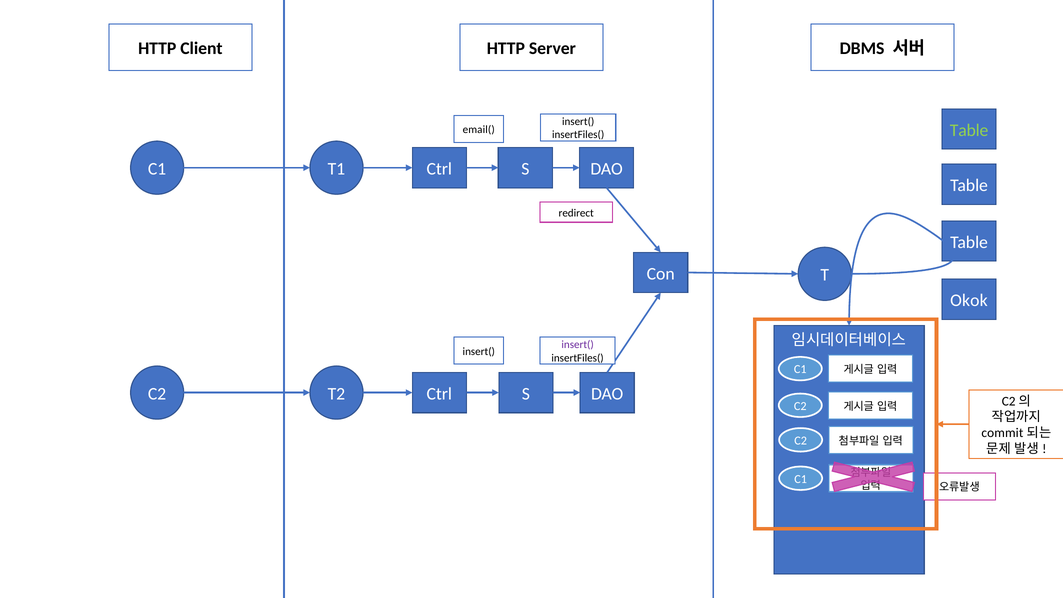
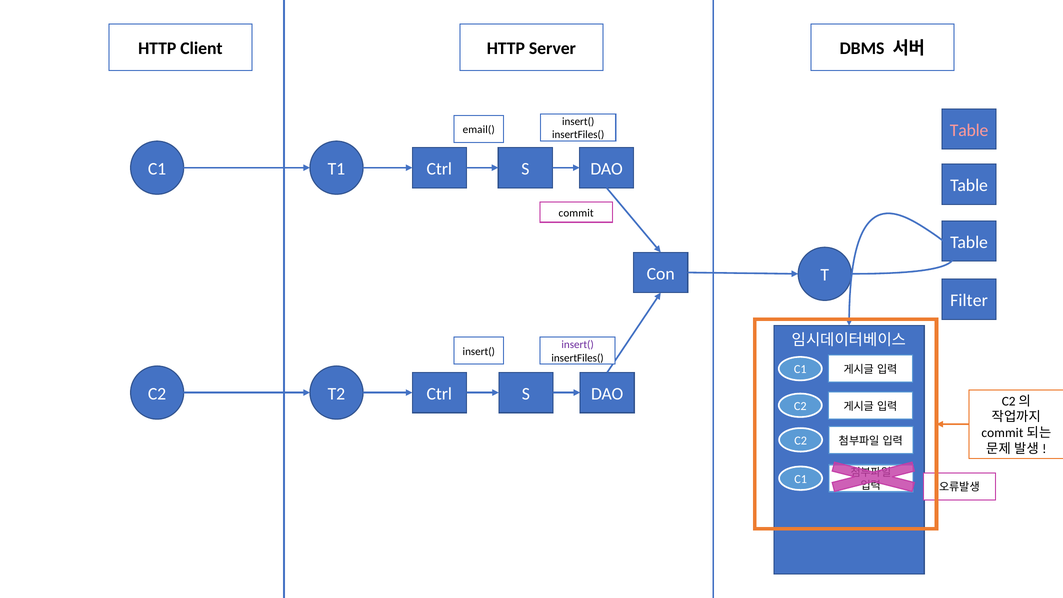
Table colour: light green -> pink (969, 130)
redirect: redirect -> commit (576, 213)
Okok: Okok -> Filter (969, 300)
